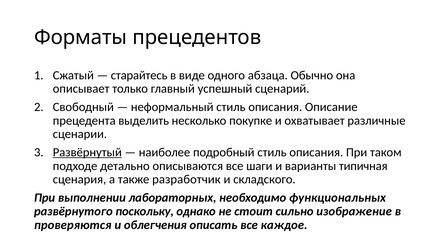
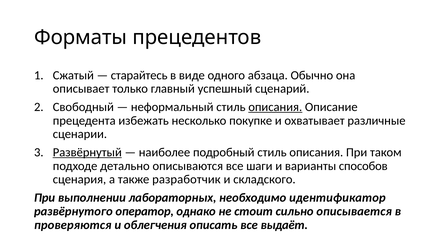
описания underline: none -> present (275, 107)
выделить: выделить -> избежать (144, 121)
типичная: типичная -> способов (363, 166)
функциональных: функциональных -> идентификатор (337, 198)
поскольку: поскольку -> оператор (145, 211)
изображение: изображение -> описывается (354, 211)
каждое: каждое -> выдаёт (284, 225)
